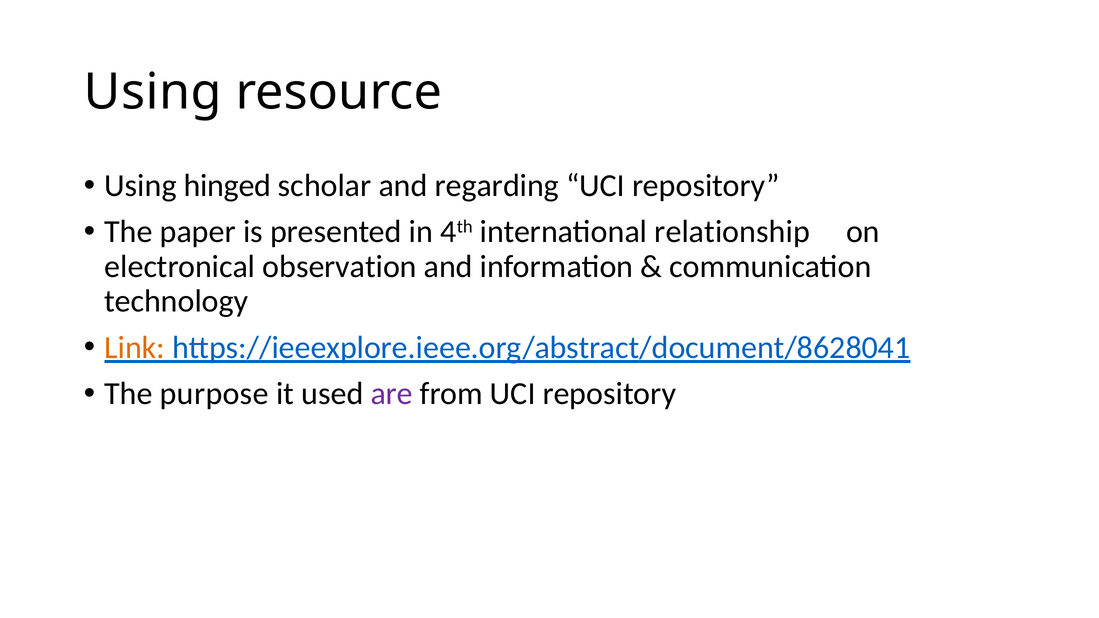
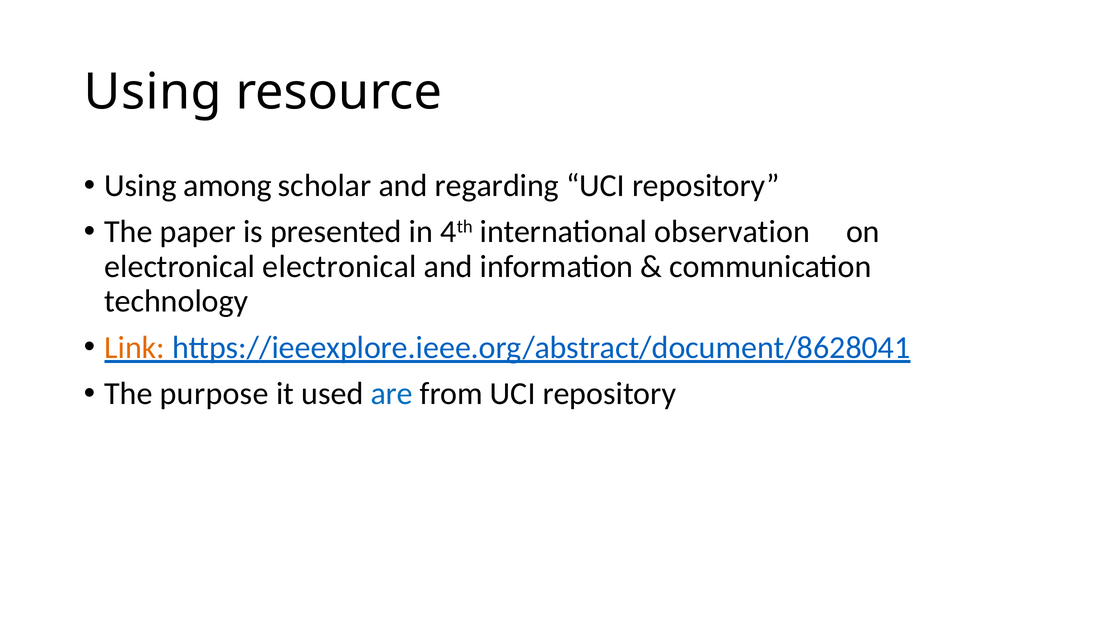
hinged: hinged -> among (227, 186)
relationship: relationship -> observation (732, 232)
electronical observation: observation -> electronical (339, 267)
are colour: purple -> blue (392, 394)
